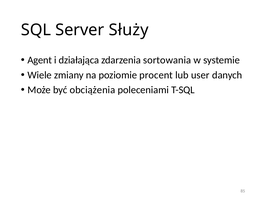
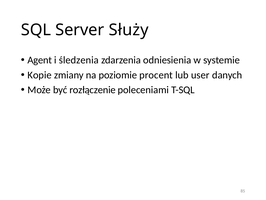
działająca: działająca -> śledzenia (79, 60)
sortowania: sortowania -> odniesienia (167, 60)
Wiele: Wiele -> Kopie (40, 75)
obciążenia: obciążenia -> rozłączenie (93, 90)
